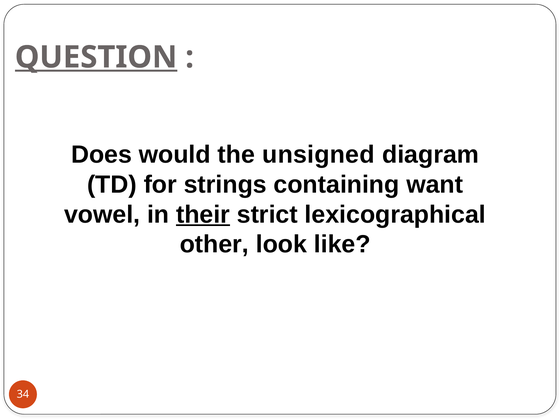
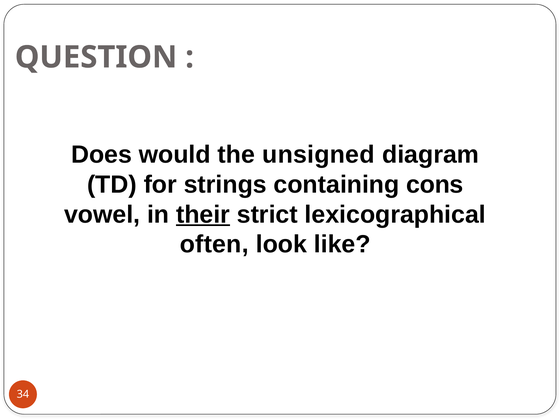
QUESTION underline: present -> none (96, 57)
want: want -> cons (435, 185)
other: other -> often (214, 244)
